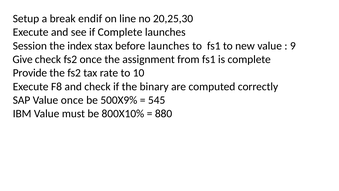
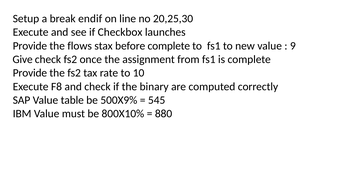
if Complete: Complete -> Checkbox (120, 32)
Session: Session -> Provide (30, 46)
index: index -> flows (80, 46)
before launches: launches -> complete (169, 46)
Value once: once -> table (72, 100)
